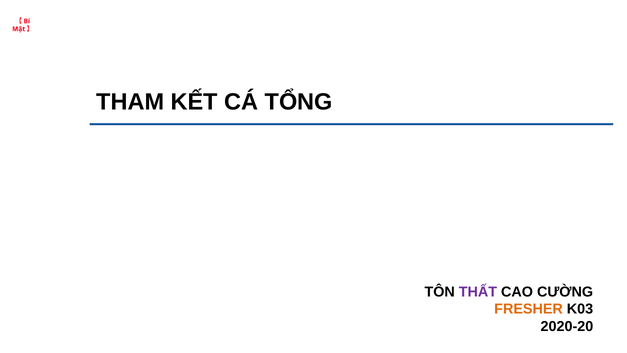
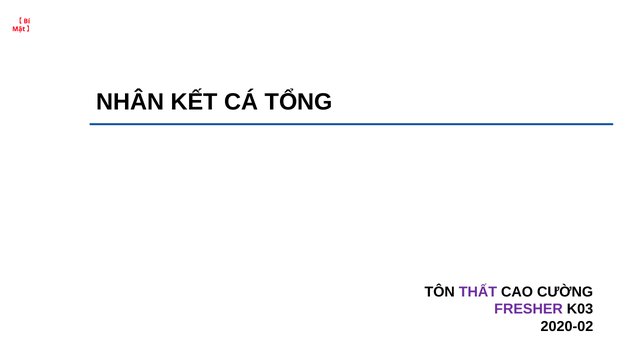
THAM: THAM -> NHÂN (130, 102)
FRESHER colour: orange -> purple (529, 309)
2020-20: 2020-20 -> 2020-02 (567, 326)
